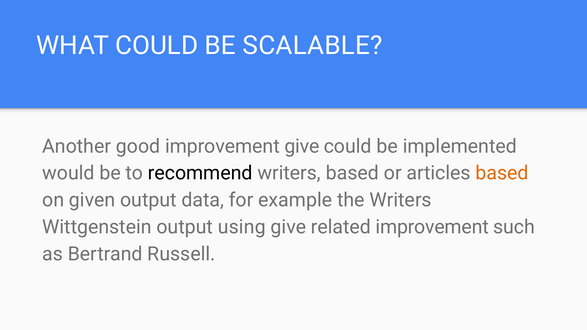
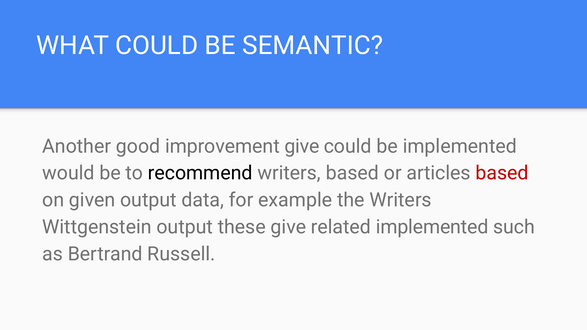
SCALABLE: SCALABLE -> SEMANTIC (313, 46)
based colour: orange -> red (502, 173)
using: using -> these (242, 227)
related improvement: improvement -> implemented (432, 227)
